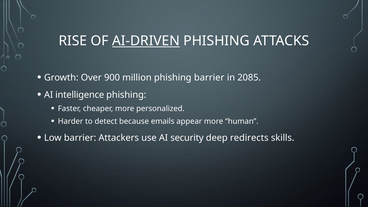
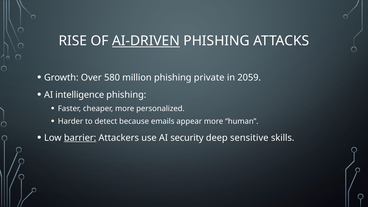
900: 900 -> 580 (112, 78)
phishing barrier: barrier -> private (209, 78)
2085: 2085 -> 2059 (249, 78)
barrier underline: none -> present (80, 138)
redirects: redirects -> sensitive (249, 138)
